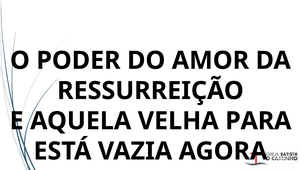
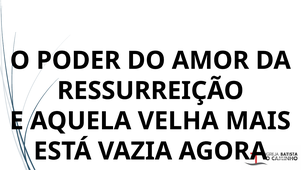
PARA: PARA -> MAIS (258, 120)
